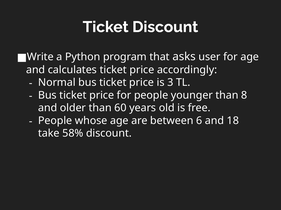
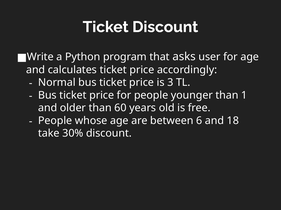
8: 8 -> 1 (244, 95)
58%: 58% -> 30% (73, 134)
